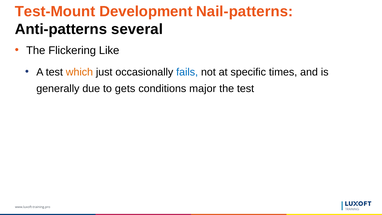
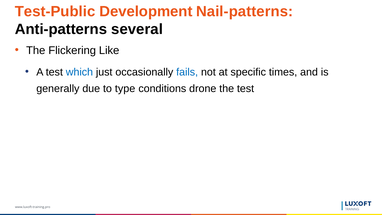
Test-Mount: Test-Mount -> Test-Public (55, 11)
which colour: orange -> blue (79, 72)
gets: gets -> type (125, 89)
major: major -> drone (203, 89)
